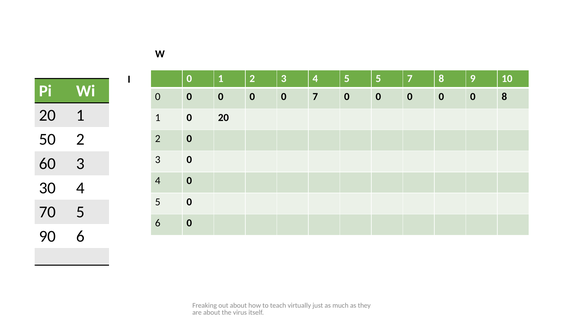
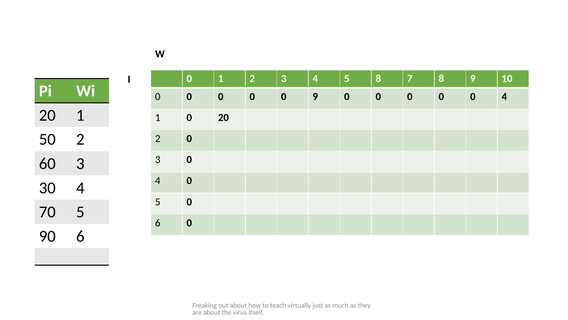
5 5: 5 -> 8 (378, 79)
0 7: 7 -> 9 (315, 96)
0 0 8: 8 -> 4 (504, 96)
